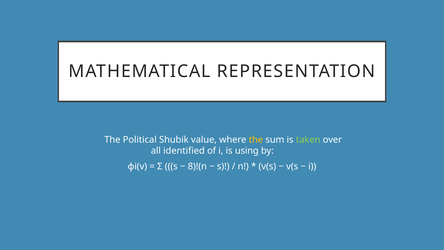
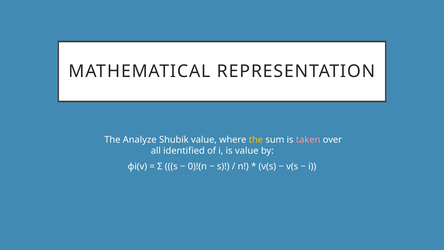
Political: Political -> Analyze (140, 140)
taken colour: light green -> pink (308, 140)
is using: using -> value (247, 151)
8)!(n: 8)!(n -> 0)!(n (197, 166)
